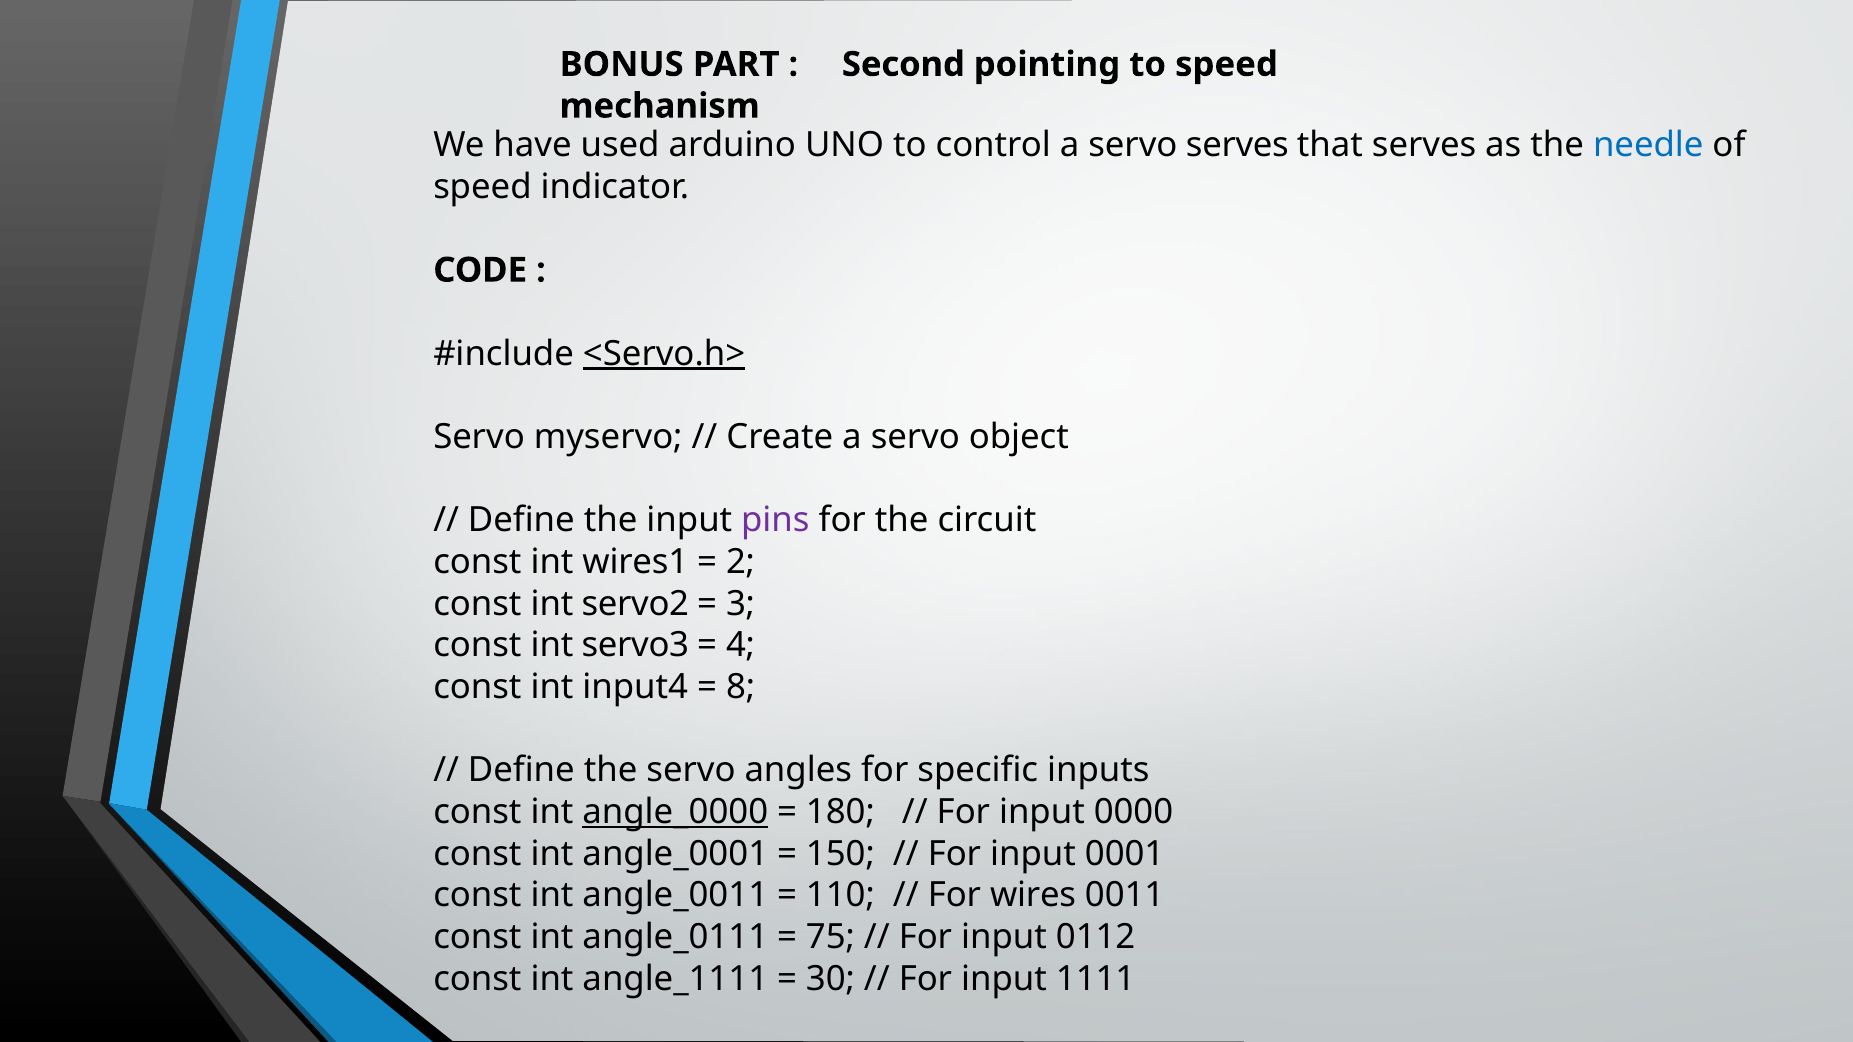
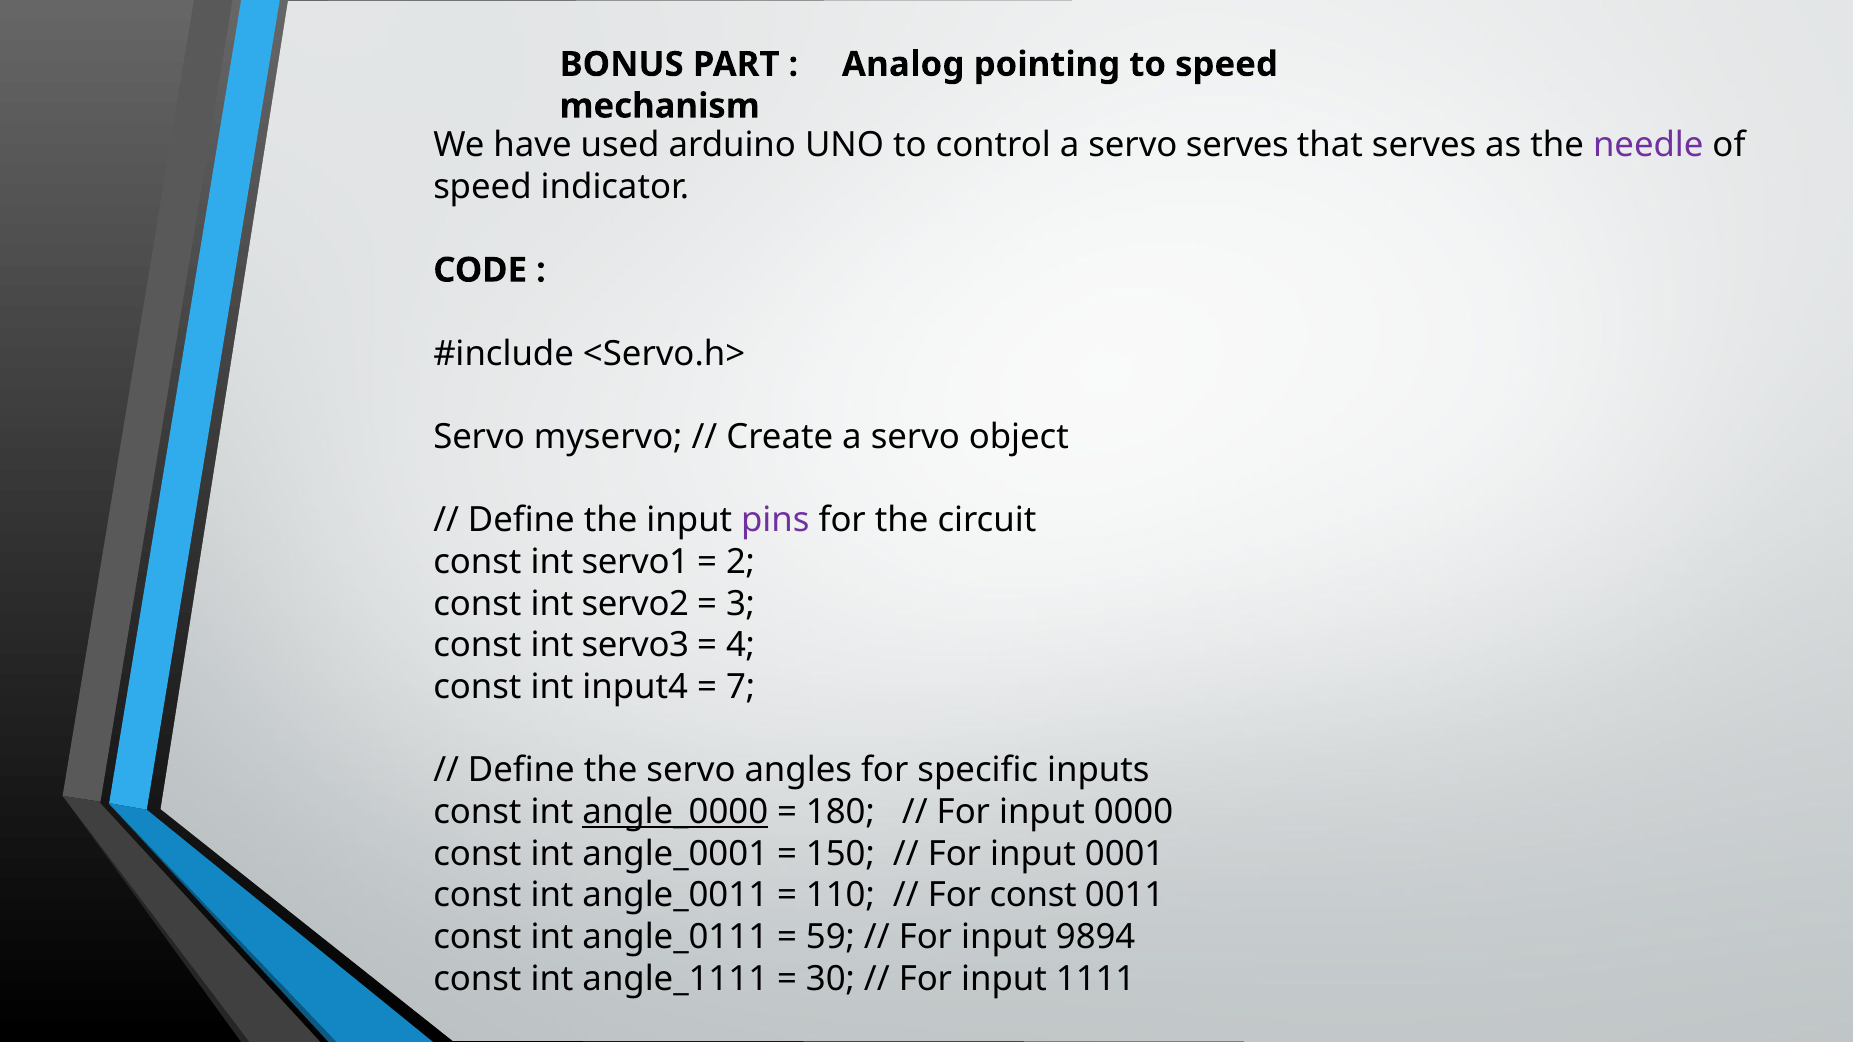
Second: Second -> Analog (903, 64)
needle colour: blue -> purple (1648, 145)
<Servo.h> underline: present -> none (664, 354)
wires1: wires1 -> servo1 (635, 562)
8: 8 -> 7 (741, 687)
For wires: wires -> const (1033, 896)
75: 75 -> 59 (830, 937)
0112: 0112 -> 9894 (1096, 937)
